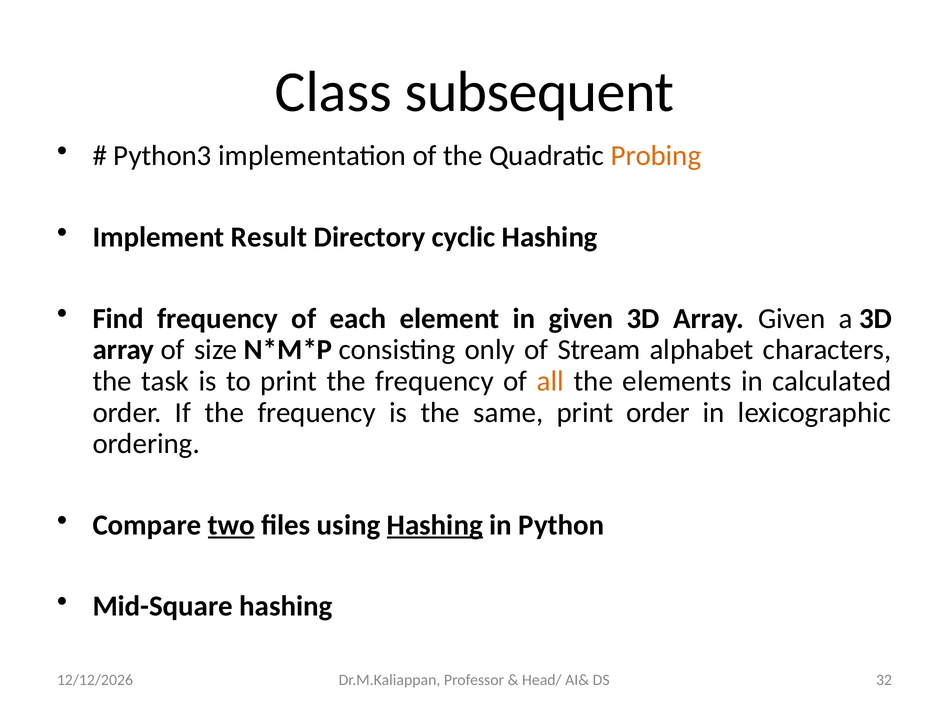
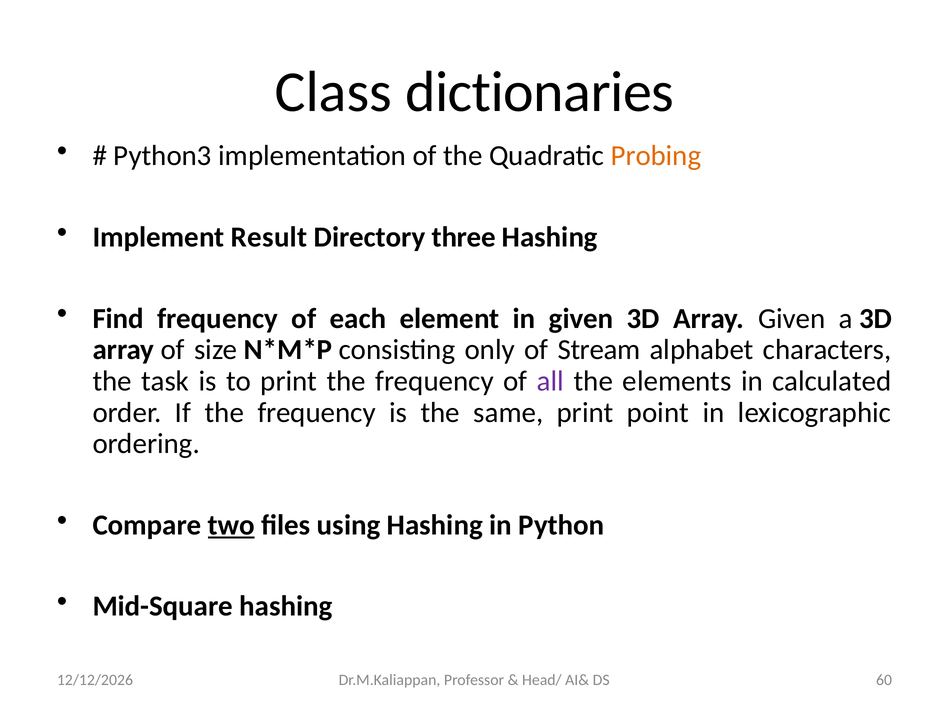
subsequent: subsequent -> dictionaries (540, 92)
cyclic: cyclic -> three (464, 237)
all colour: orange -> purple (551, 381)
print order: order -> point (658, 412)
Hashing underline: present -> none (435, 525)
32: 32 -> 60 (884, 680)
